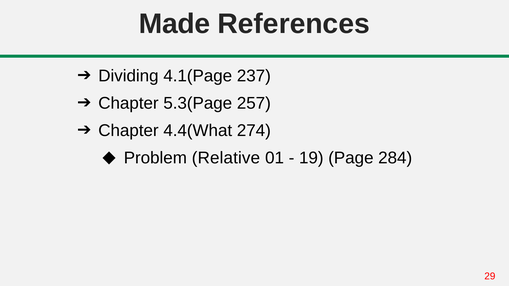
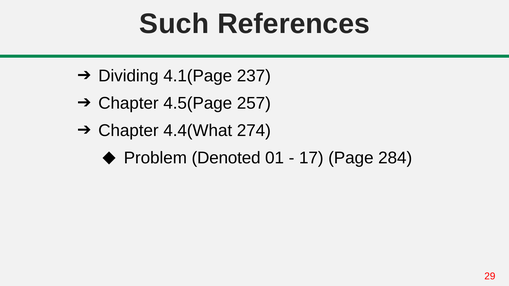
Made: Made -> Such (174, 24)
5.3(Page: 5.3(Page -> 4.5(Page (198, 103)
Relative: Relative -> Denoted (226, 158)
19: 19 -> 17 (311, 158)
